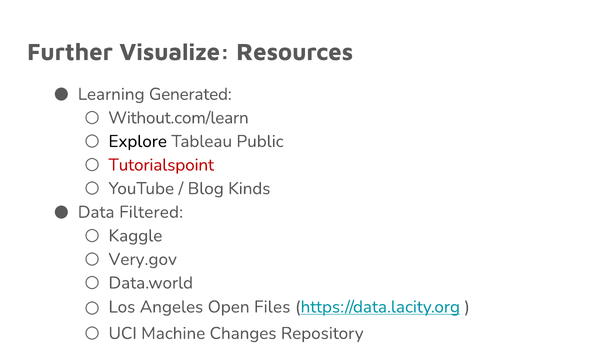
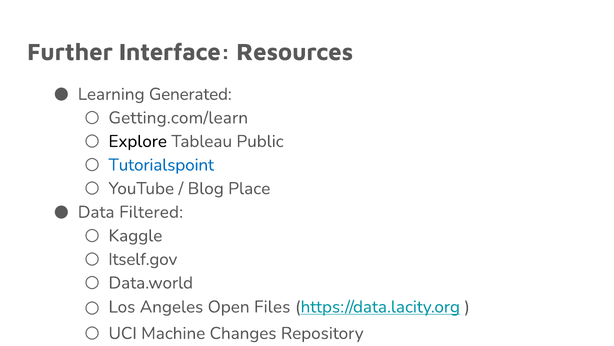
Visualize: Visualize -> Interface (175, 52)
Without.com/learn: Without.com/learn -> Getting.com/learn (178, 118)
Tutorialspoint colour: red -> blue (161, 165)
Kinds: Kinds -> Place (249, 188)
Very.gov: Very.gov -> Itself.gov (143, 259)
